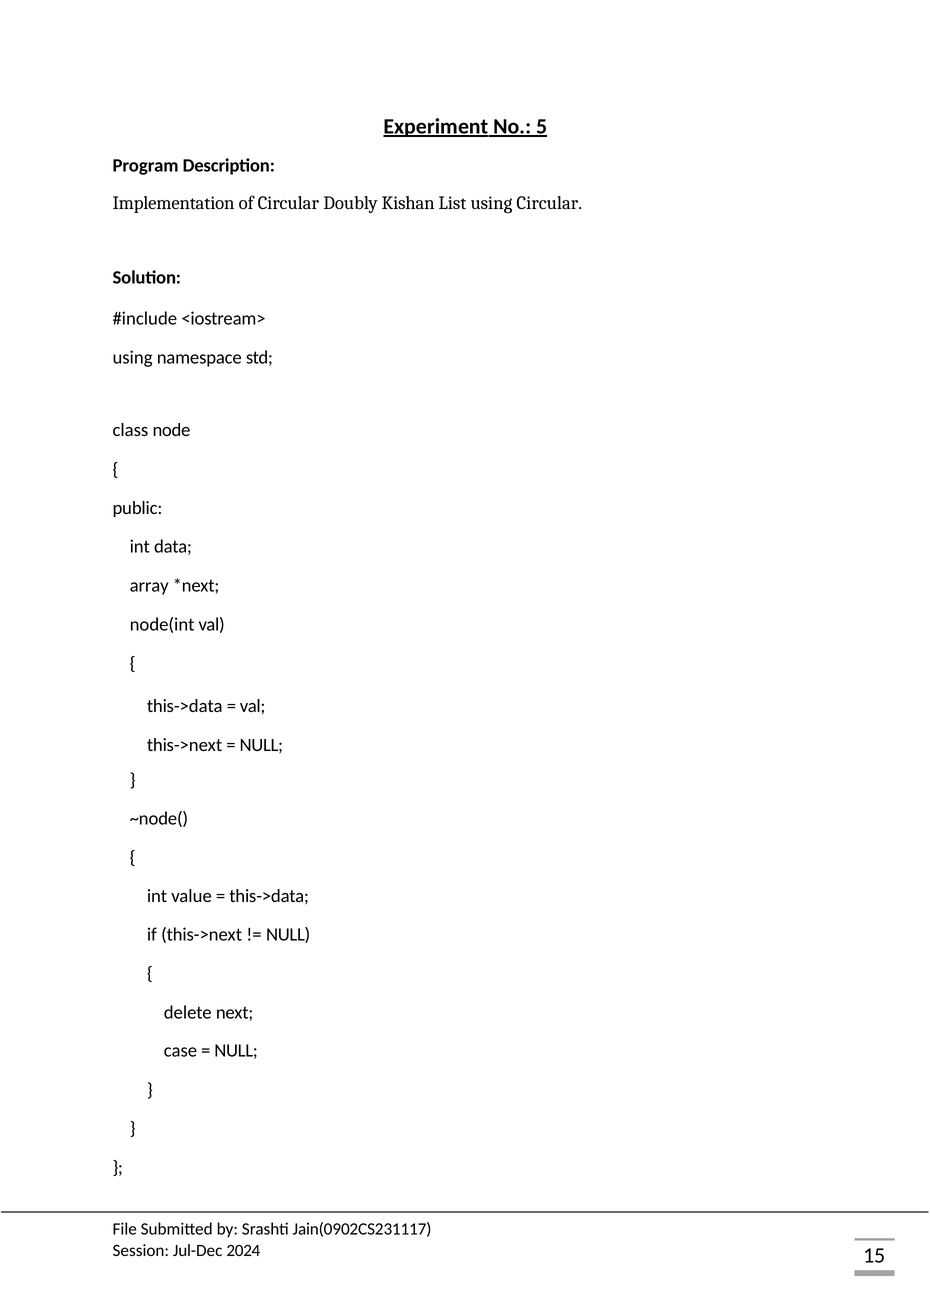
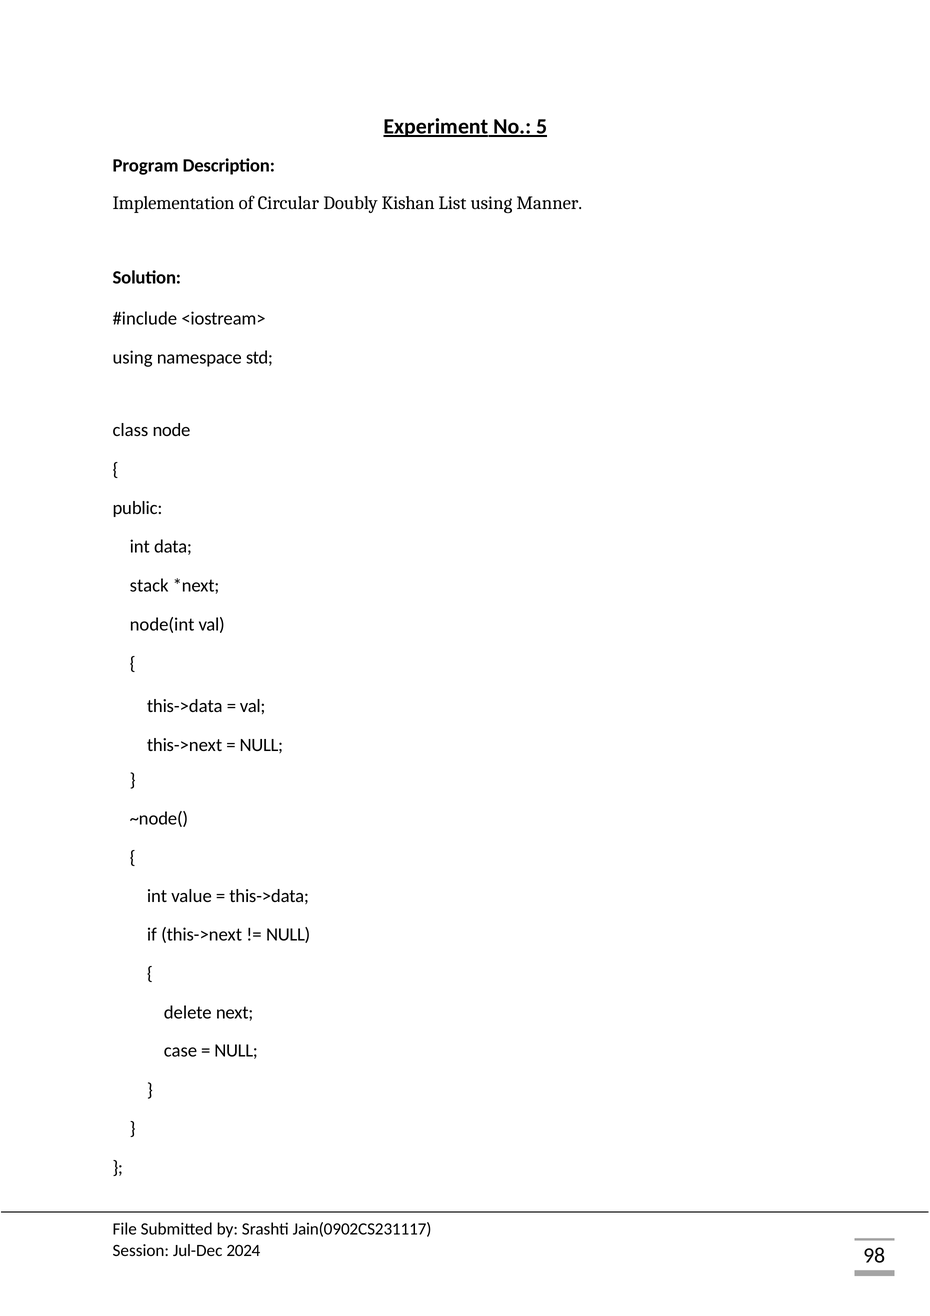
using Circular: Circular -> Manner (549, 203)
array: array -> stack (149, 586)
15: 15 -> 98 (874, 1256)
